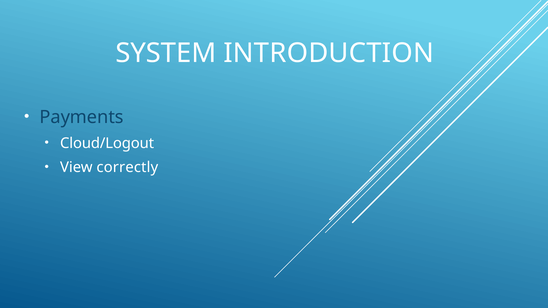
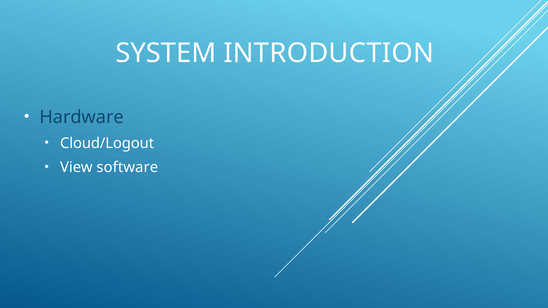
Payments: Payments -> Hardware (82, 117)
correctly: correctly -> software (127, 167)
